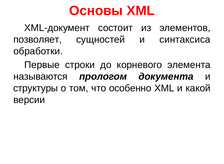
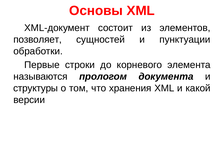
синтаксиса: синтаксиса -> пунктуации (185, 40)
особенно: особенно -> хранения (130, 88)
